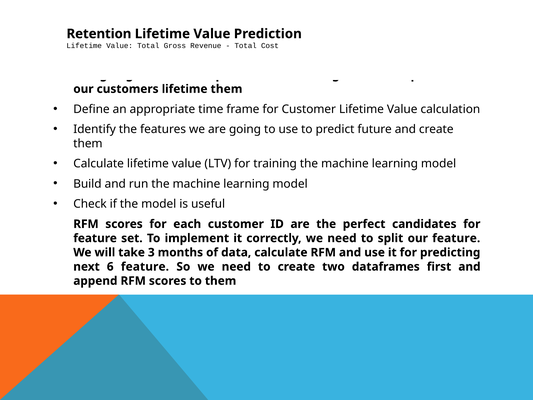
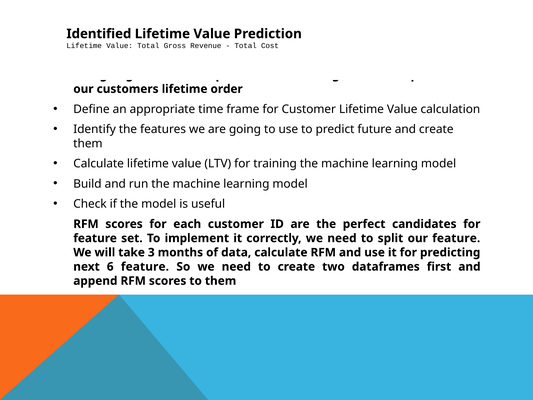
Retention: Retention -> Identified (99, 34)
lifetime them: them -> order (227, 89)
